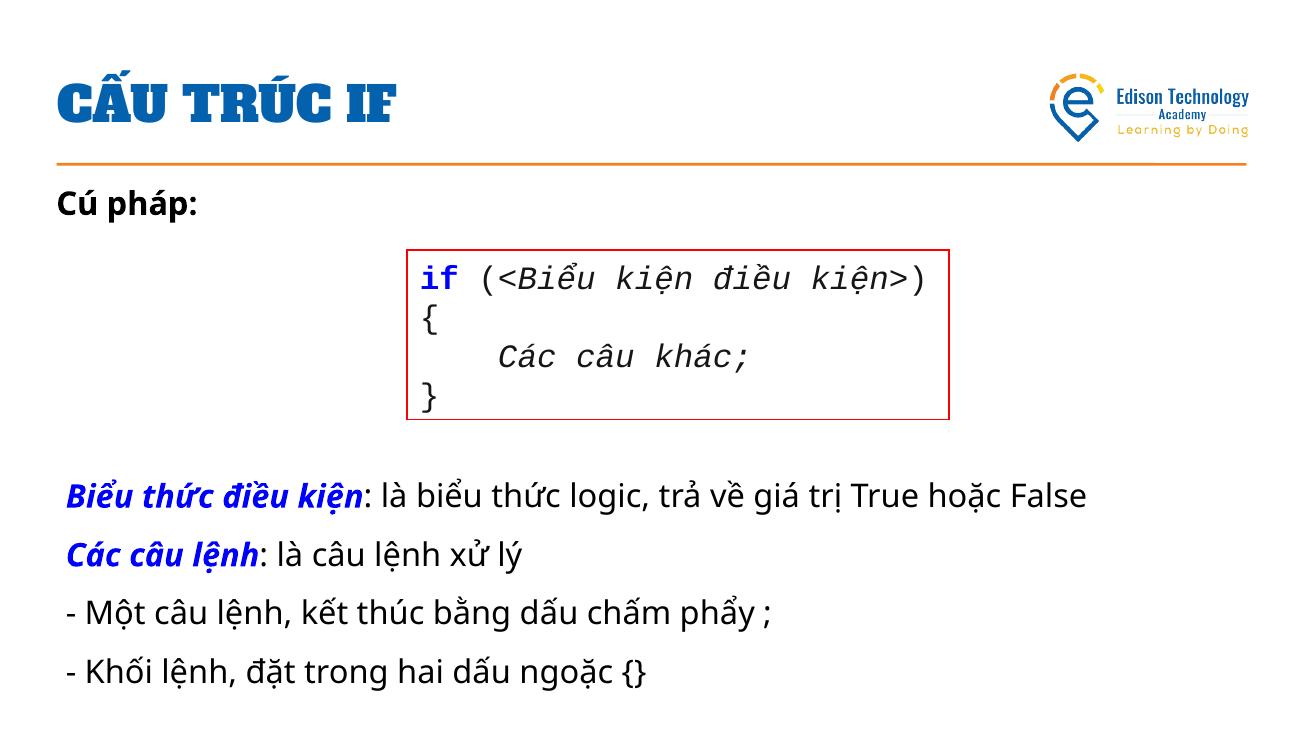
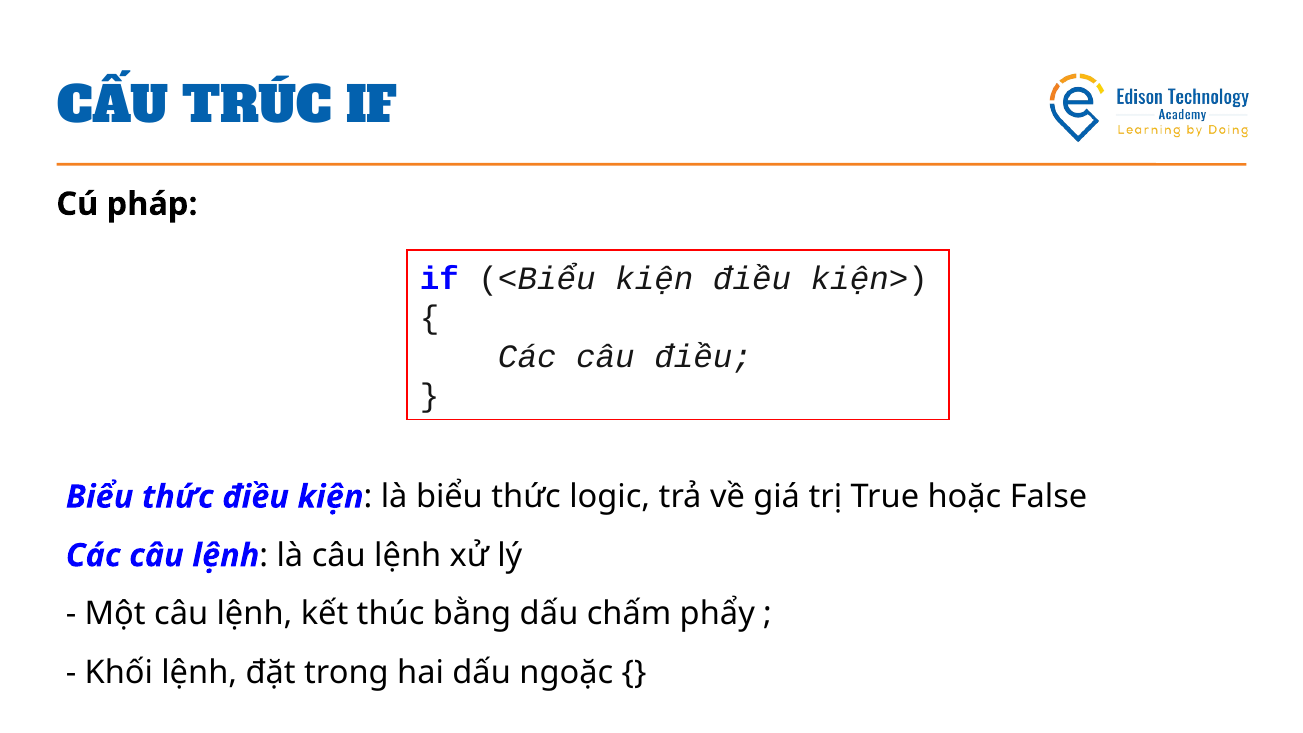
câu khác: khác -> điều (703, 357)
